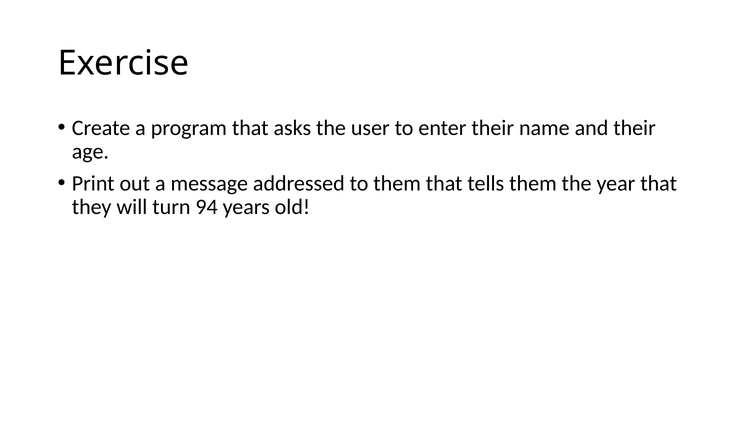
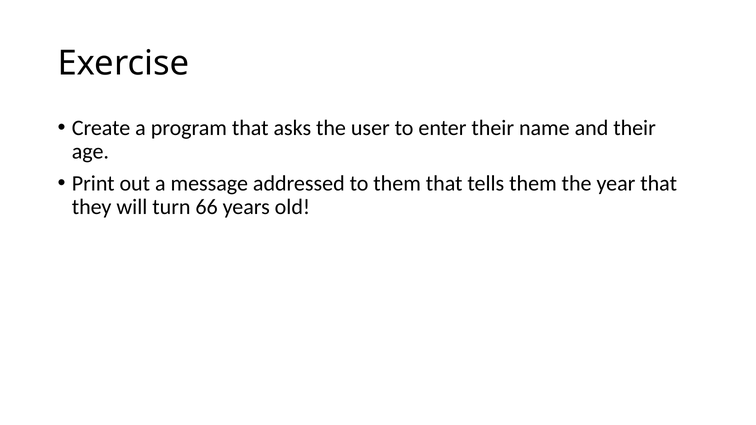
94: 94 -> 66 (207, 207)
